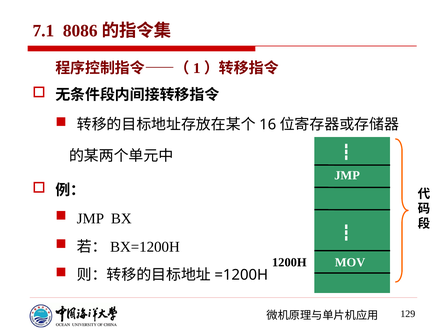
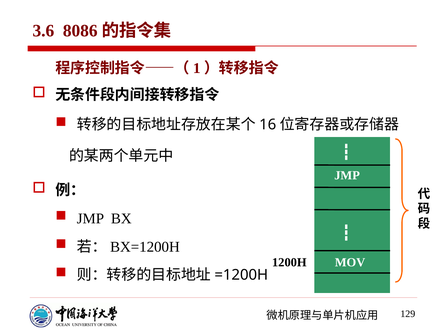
7.1: 7.1 -> 3.6 (43, 31)
